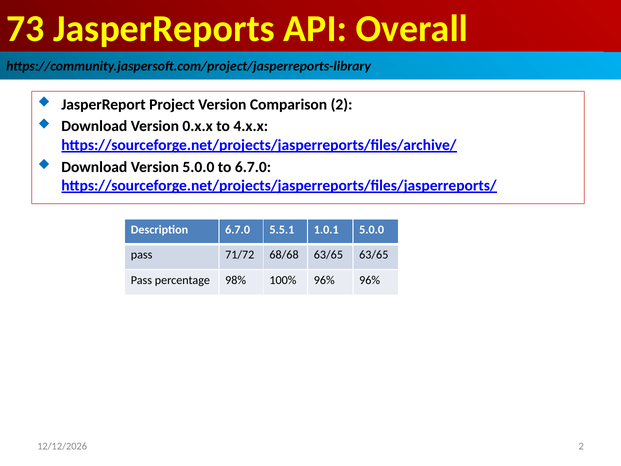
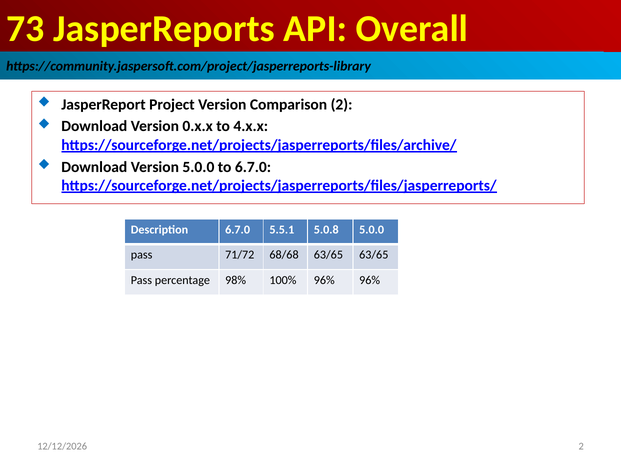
1.0.1: 1.0.1 -> 5.0.8 (326, 230)
